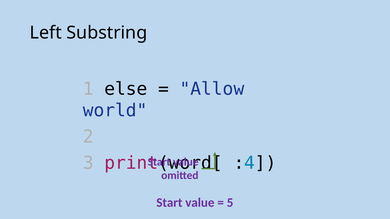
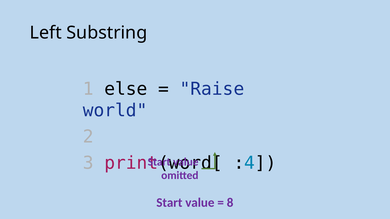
Allow: Allow -> Raise (212, 89)
5: 5 -> 8 (230, 203)
